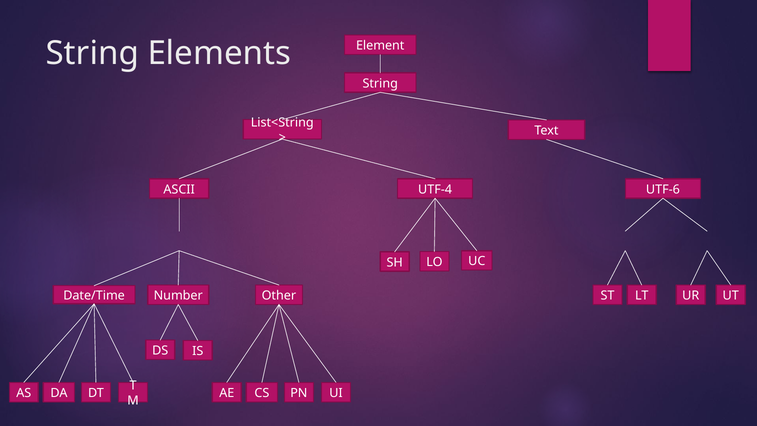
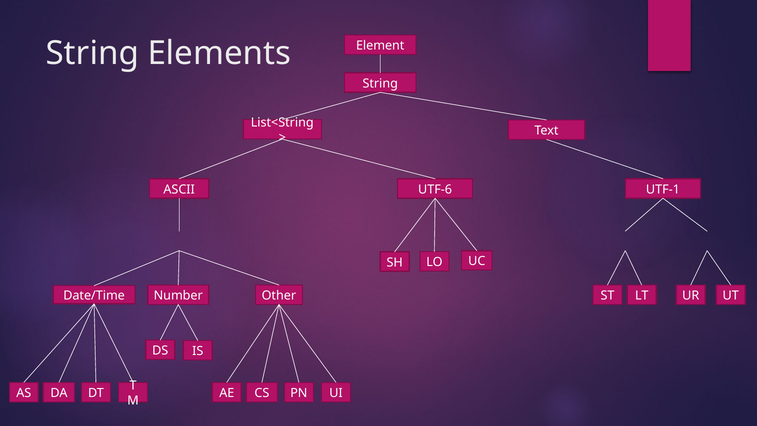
UTF-4: UTF-4 -> UTF-6 (435, 189)
UTF-6: UTF-6 -> UTF-1 (663, 189)
